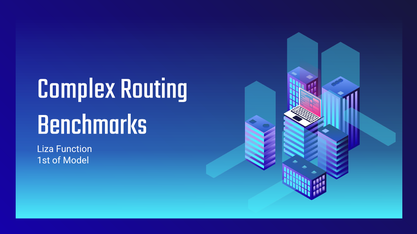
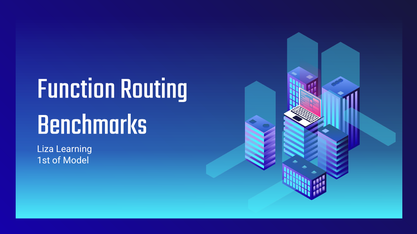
Complex: Complex -> Function (76, 88)
Function: Function -> Learning (74, 150)
